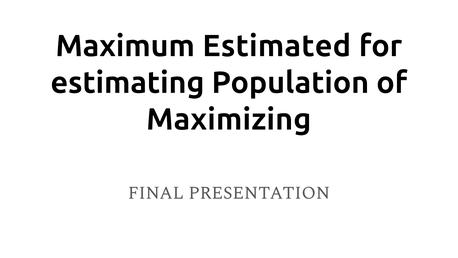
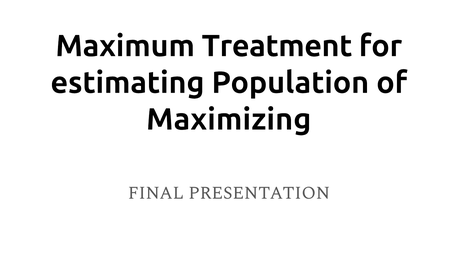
Estimated: Estimated -> Treatment (277, 46)
